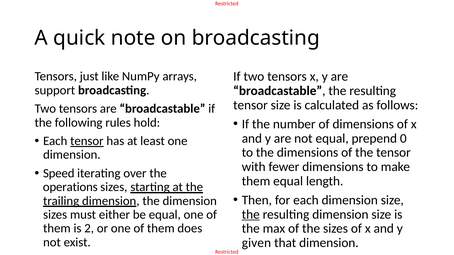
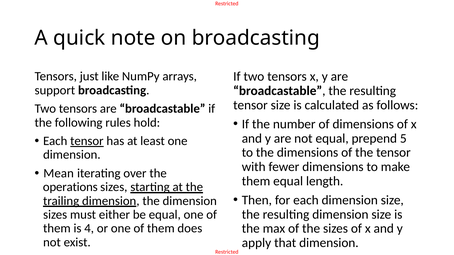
0: 0 -> 5 (403, 139)
Speed: Speed -> Mean (59, 174)
the underline: present -> none (251, 215)
2: 2 -> 4 (89, 229)
given: given -> apply (256, 243)
